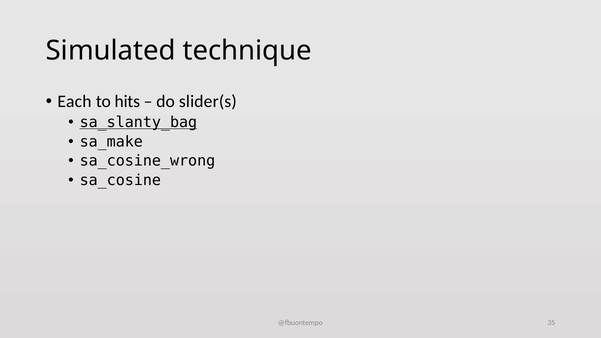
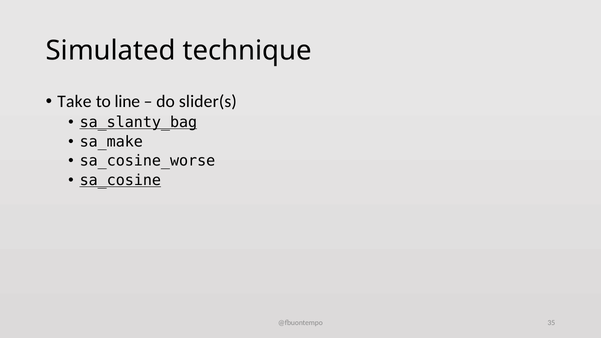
Each: Each -> Take (74, 102)
hits: hits -> line (127, 102)
sa_cosine_wrong: sa_cosine_wrong -> sa_cosine_worse (147, 161)
sa_cosine underline: none -> present (120, 180)
